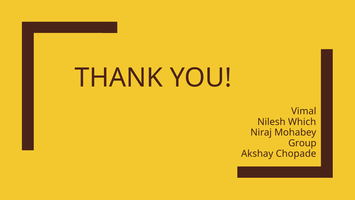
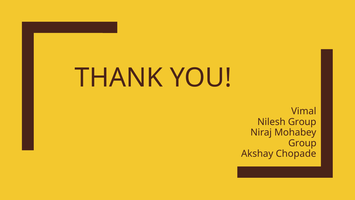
Nilesh Which: Which -> Group (302, 122)
